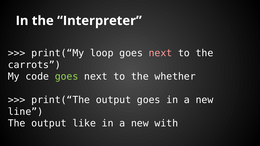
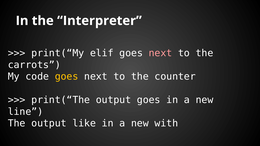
loop: loop -> elif (102, 53)
goes colour: light green -> yellow (67, 77)
whether: whether -> counter (175, 77)
